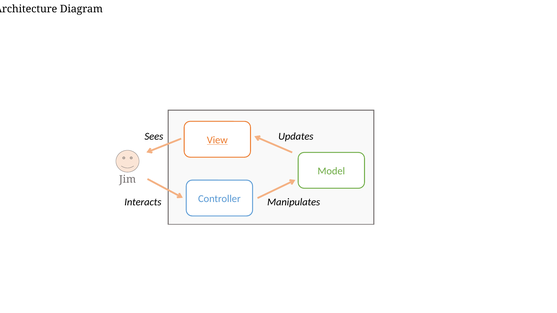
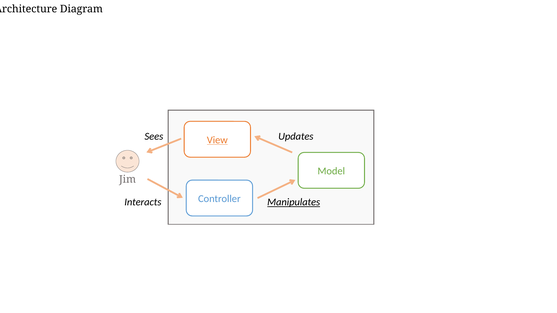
Manipulates underline: none -> present (294, 202)
